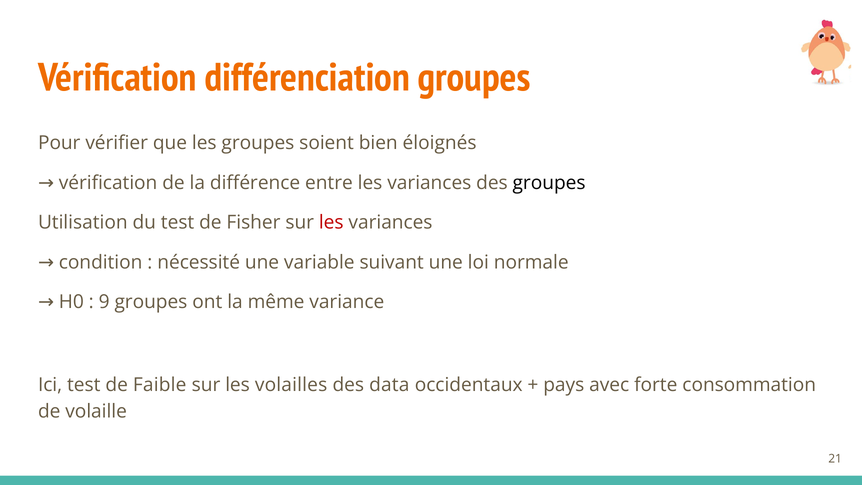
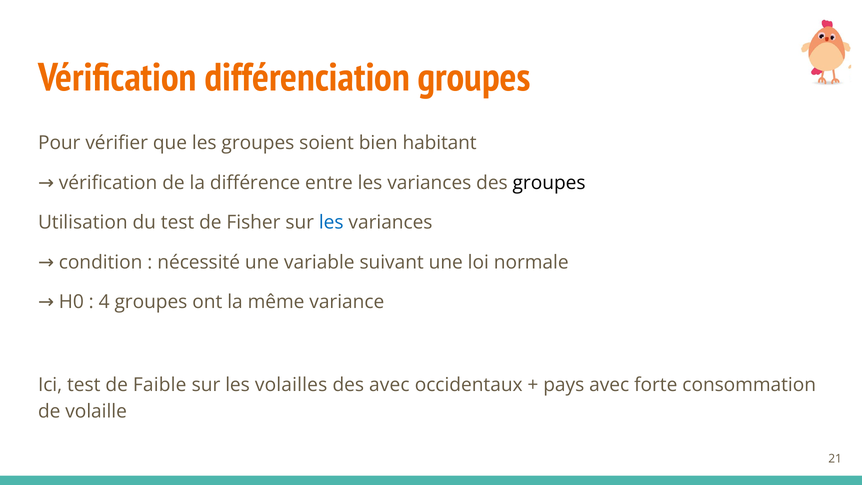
éloignés: éloignés -> habitant (440, 143)
les colour: red -> blue (331, 223)
9: 9 -> 4 (104, 302)
des data: data -> avec (389, 385)
